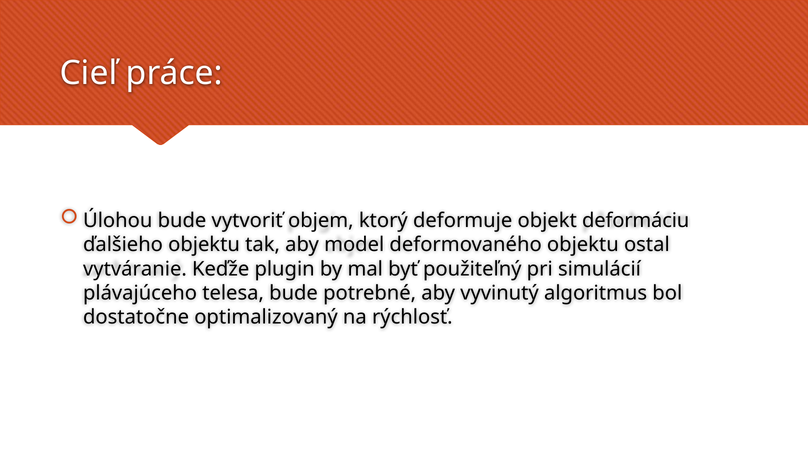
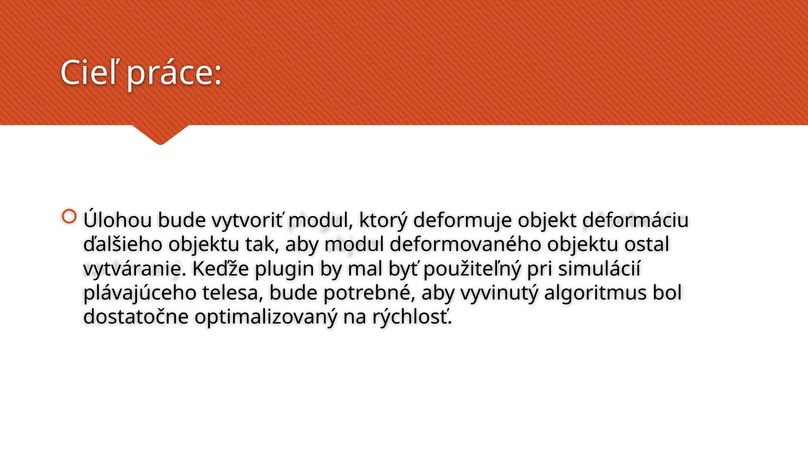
vytvoriť objem: objem -> modul (321, 221)
aby model: model -> modul (354, 245)
